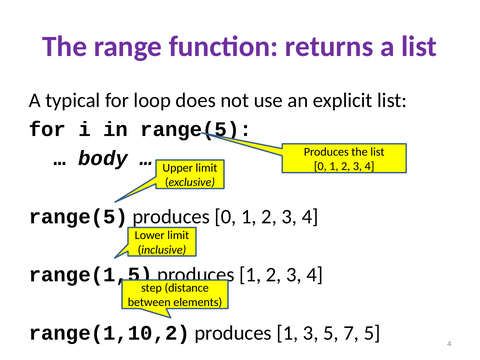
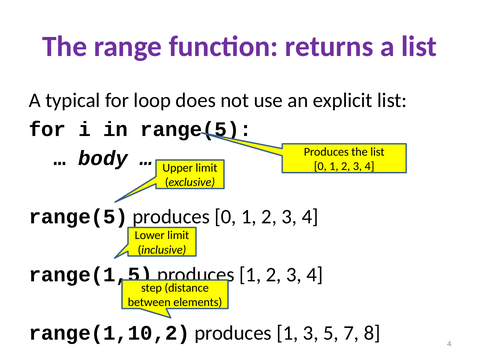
7 5: 5 -> 8 (372, 333)
